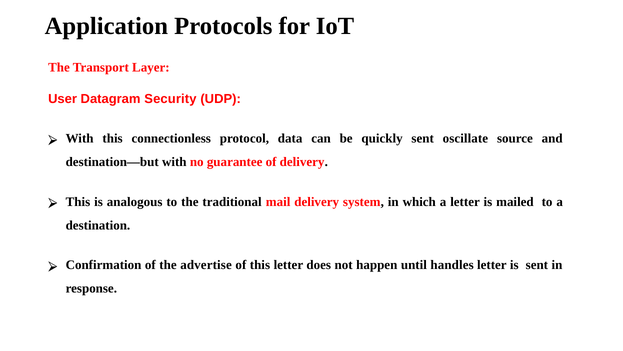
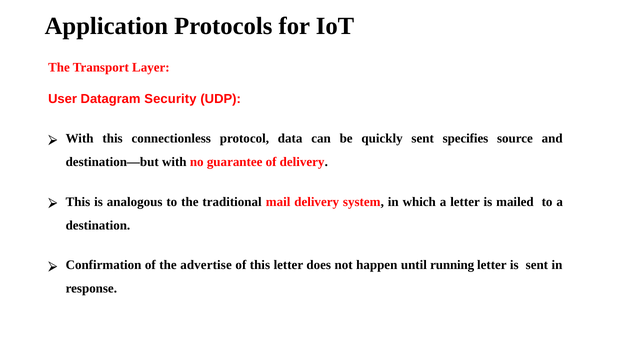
oscillate: oscillate -> specifies (465, 138)
handles: handles -> running (452, 265)
